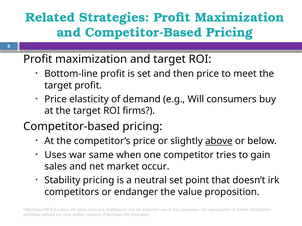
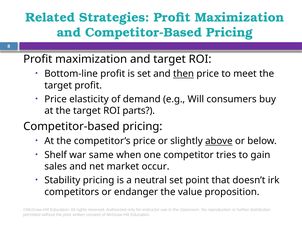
then underline: none -> present (184, 74)
firms: firms -> parts (139, 111)
Uses: Uses -> Shelf (56, 155)
